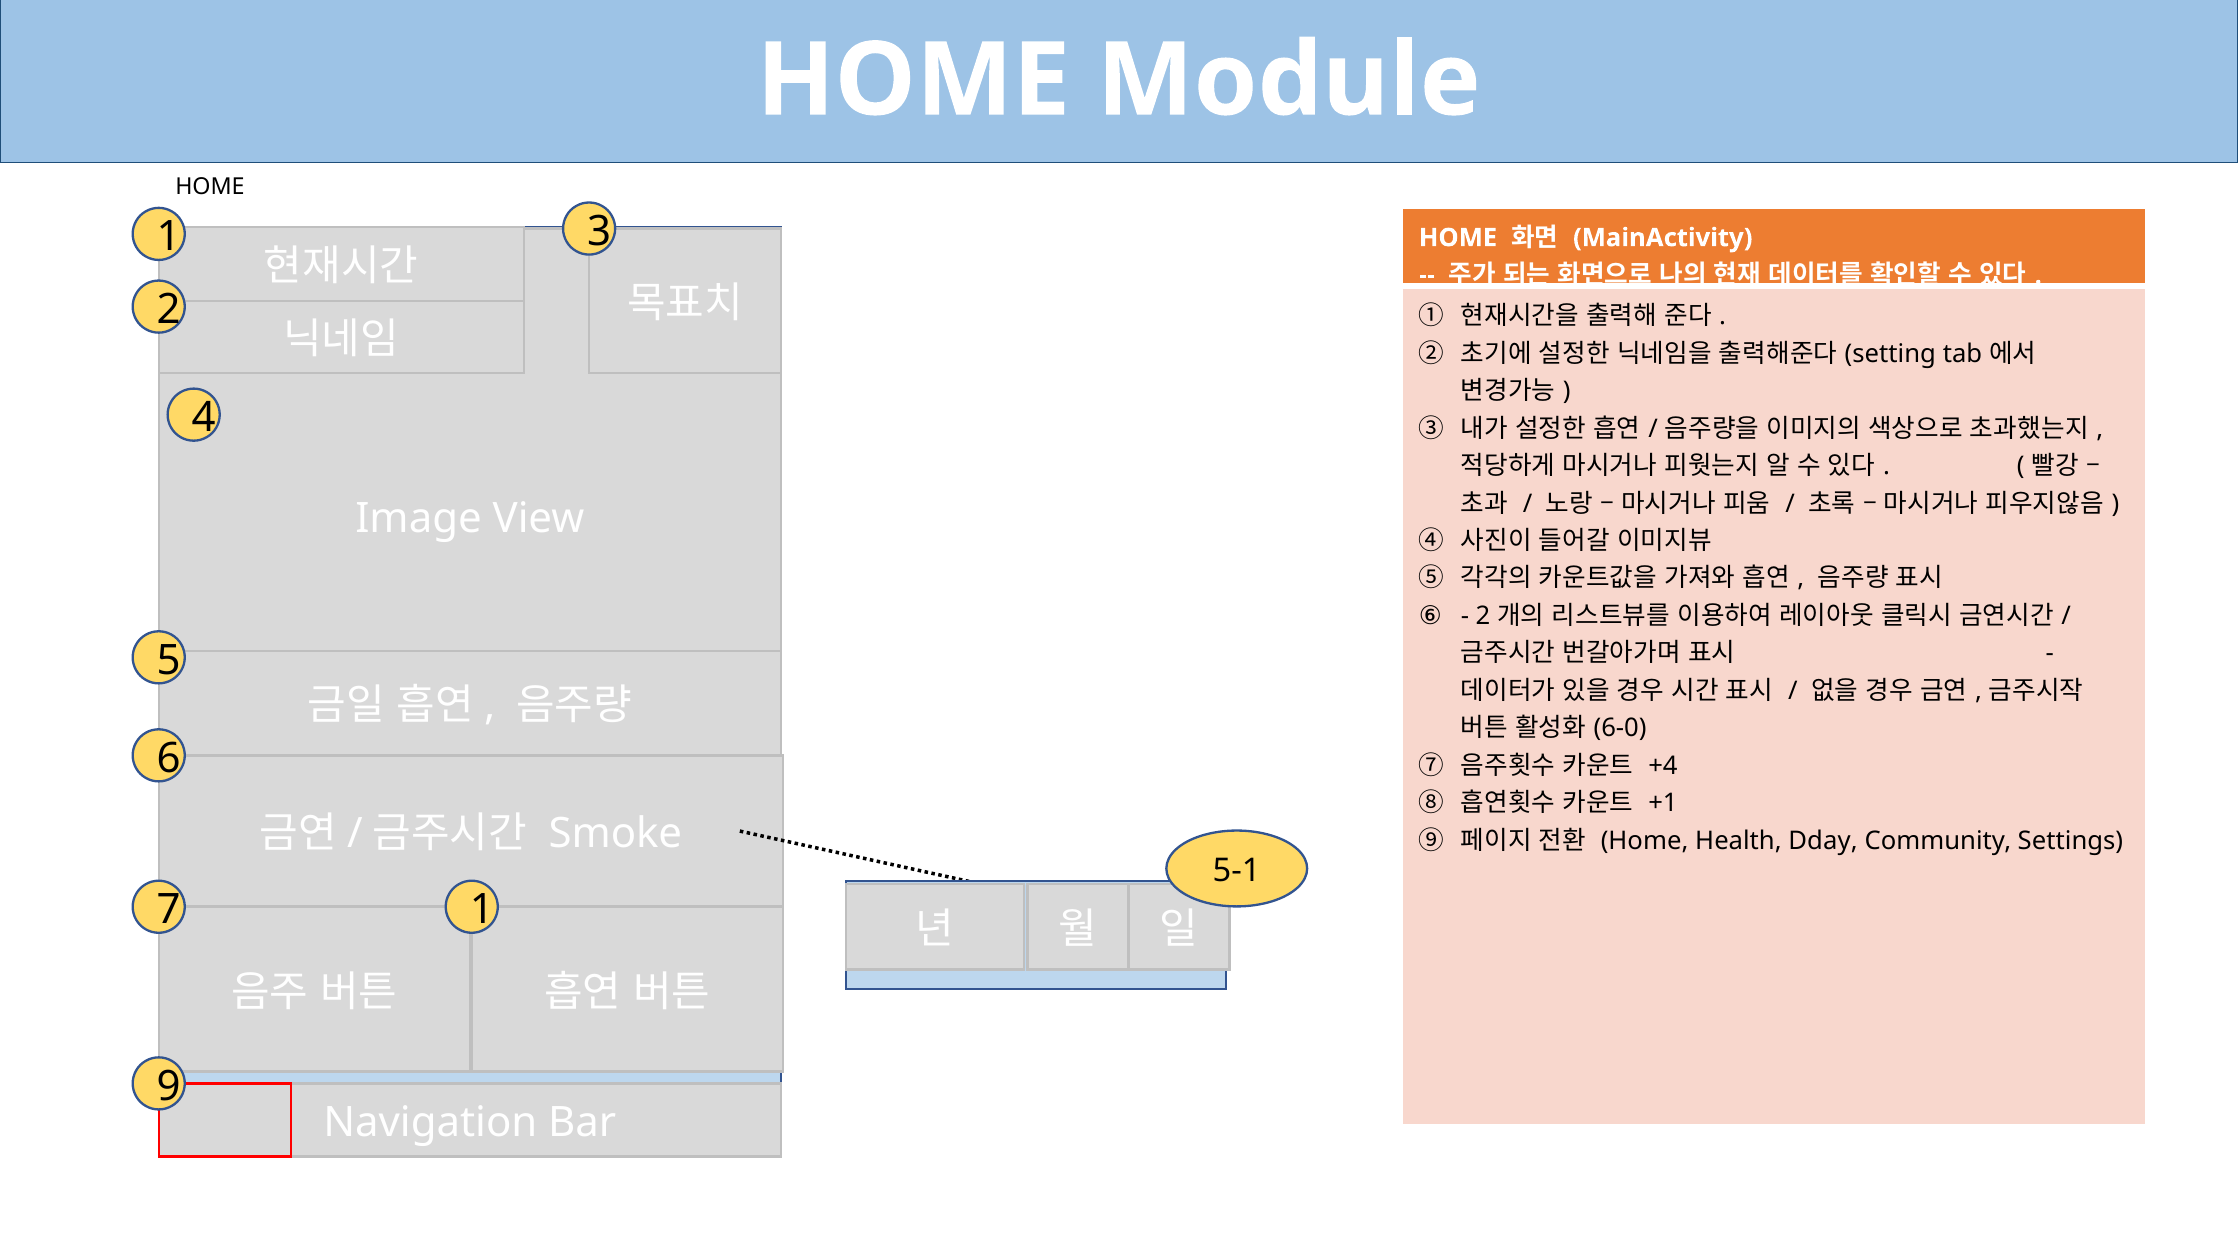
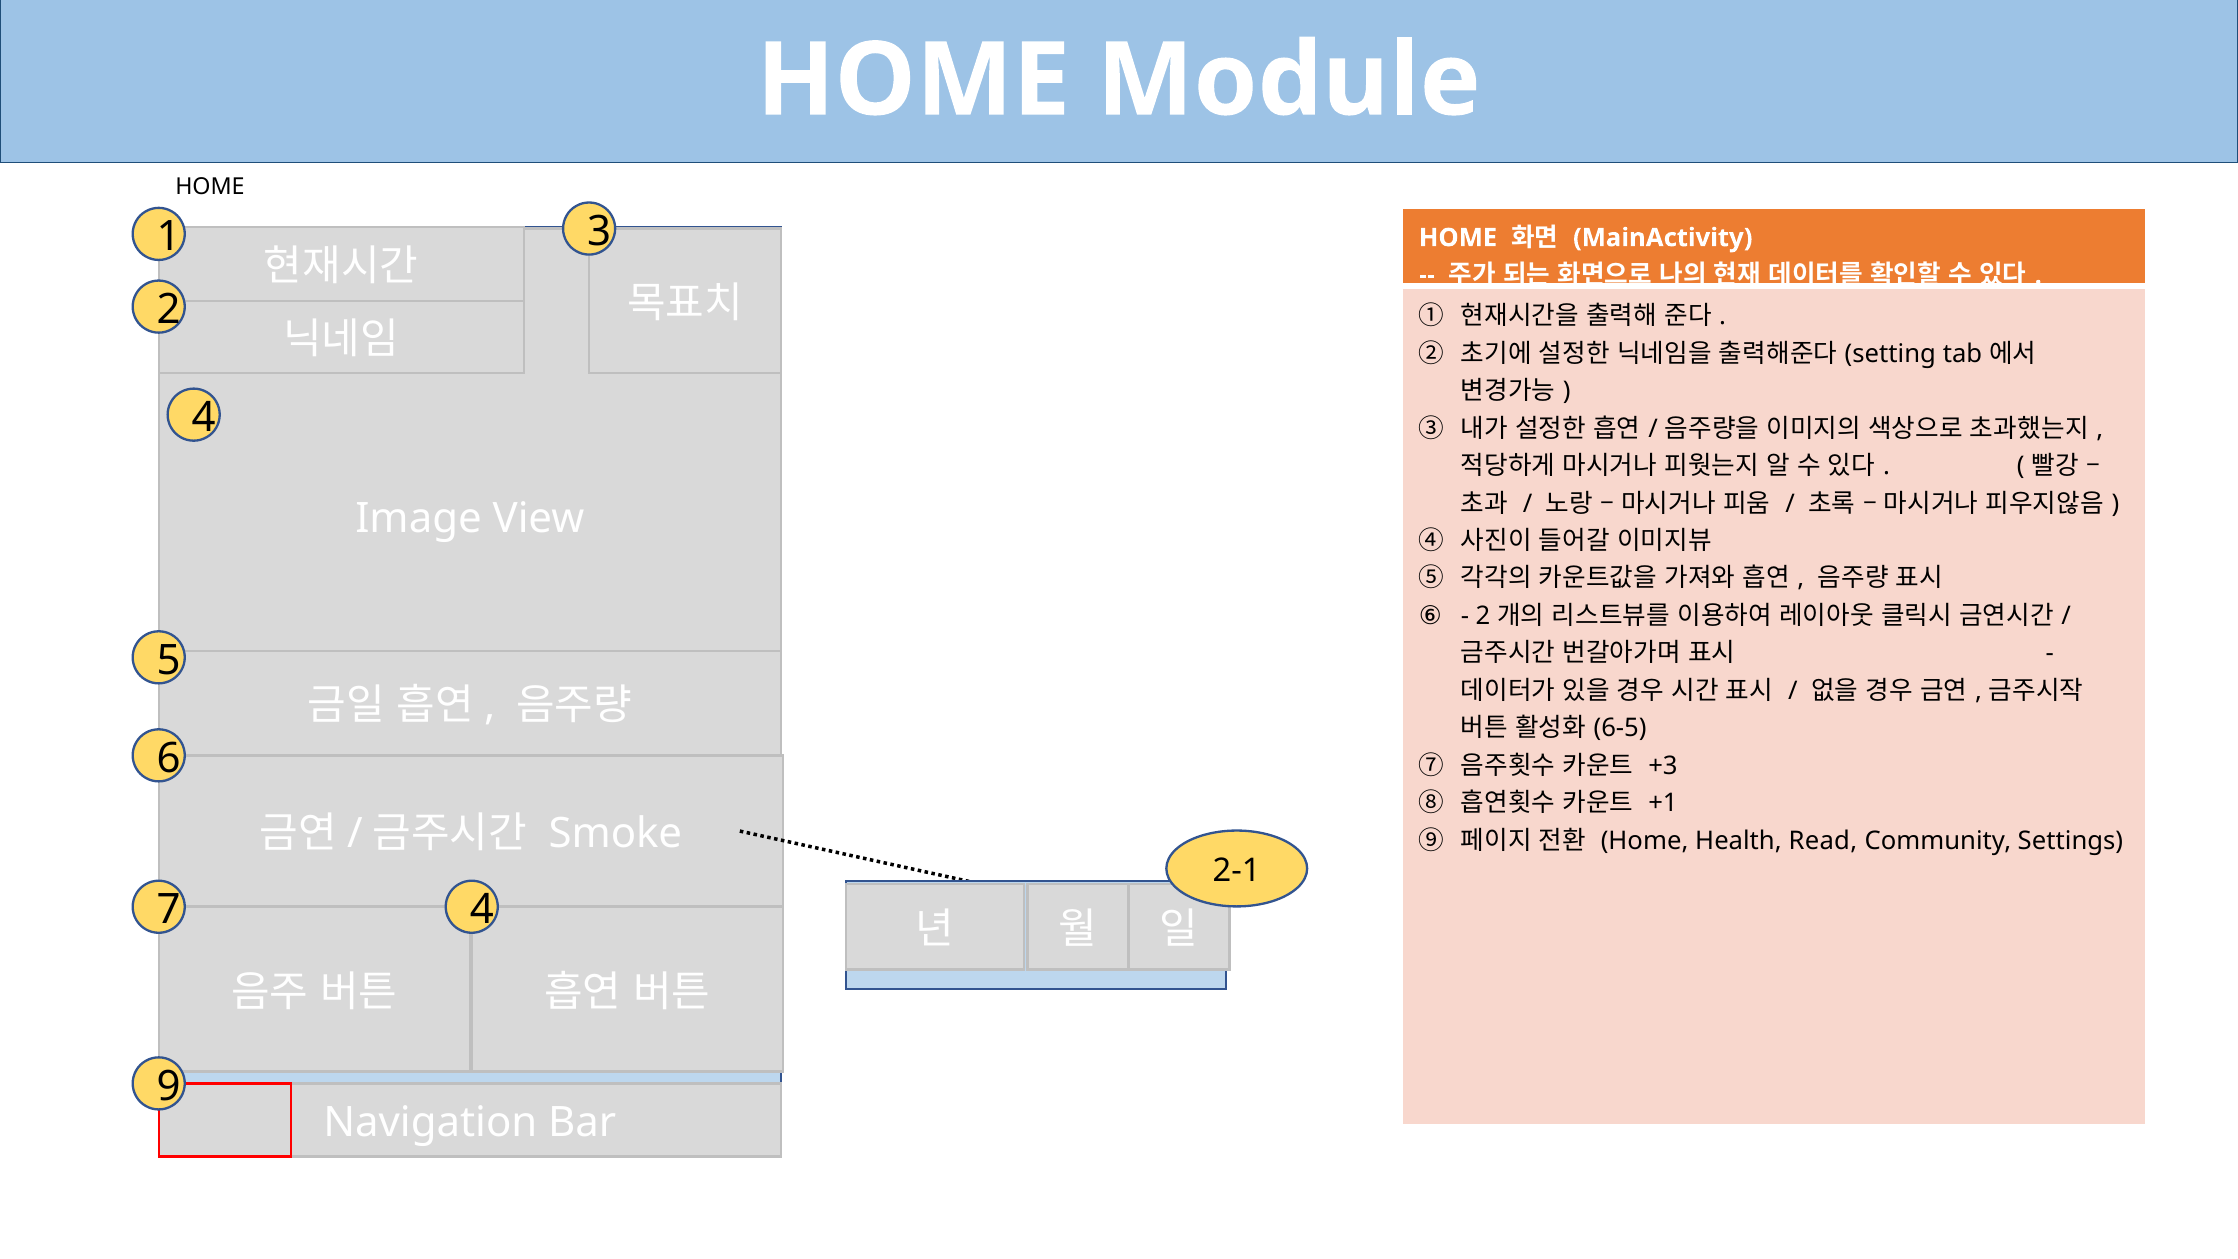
6-0: 6-0 -> 6-5 (1620, 728)
+4: +4 -> +3 (1663, 766)
Dday: Dday -> Read (1823, 840)
5-1: 5-1 -> 2-1 (1237, 871)
7 1: 1 -> 4 (482, 910)
